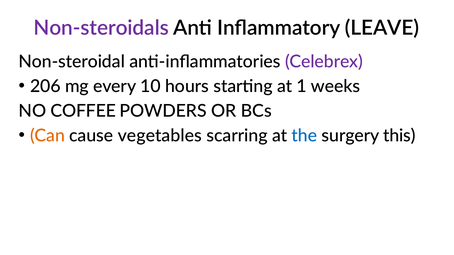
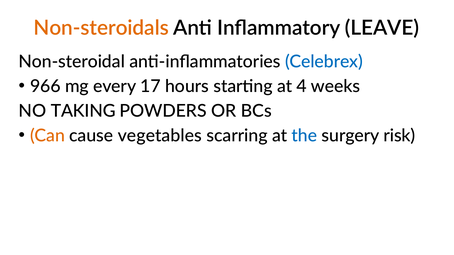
Non-steroidals colour: purple -> orange (101, 28)
Celebrex colour: purple -> blue (324, 62)
206: 206 -> 966 (45, 87)
10: 10 -> 17 (151, 87)
1: 1 -> 4 (302, 87)
COFFEE: COFFEE -> TAKING (83, 111)
this: this -> risk (399, 136)
